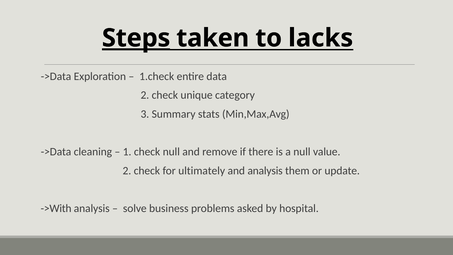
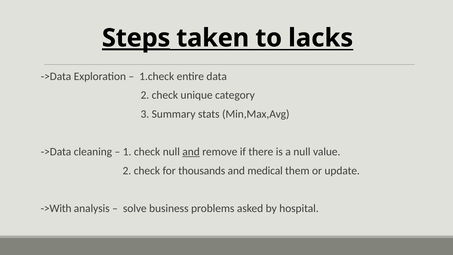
and underline: none -> present (191, 152)
ultimately: ultimately -> thousands (202, 170)
and analysis: analysis -> medical (265, 170)
